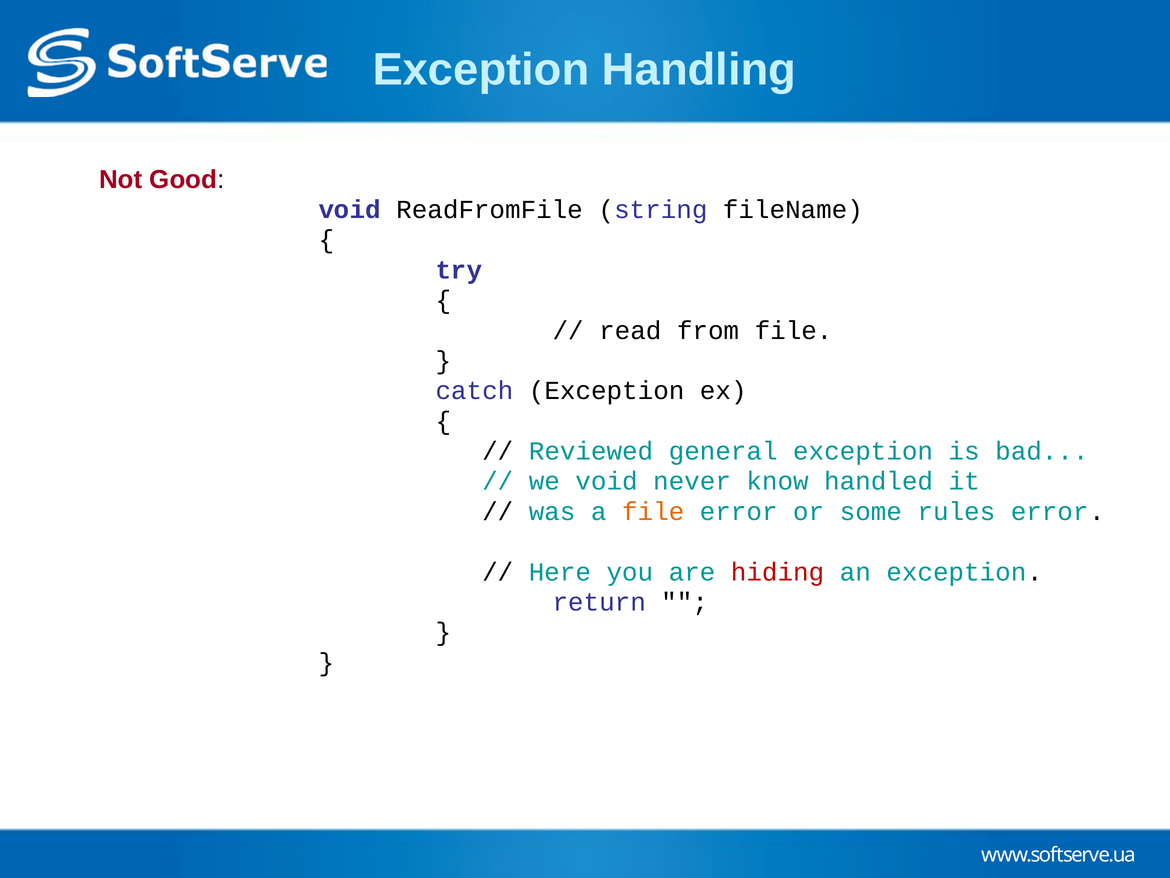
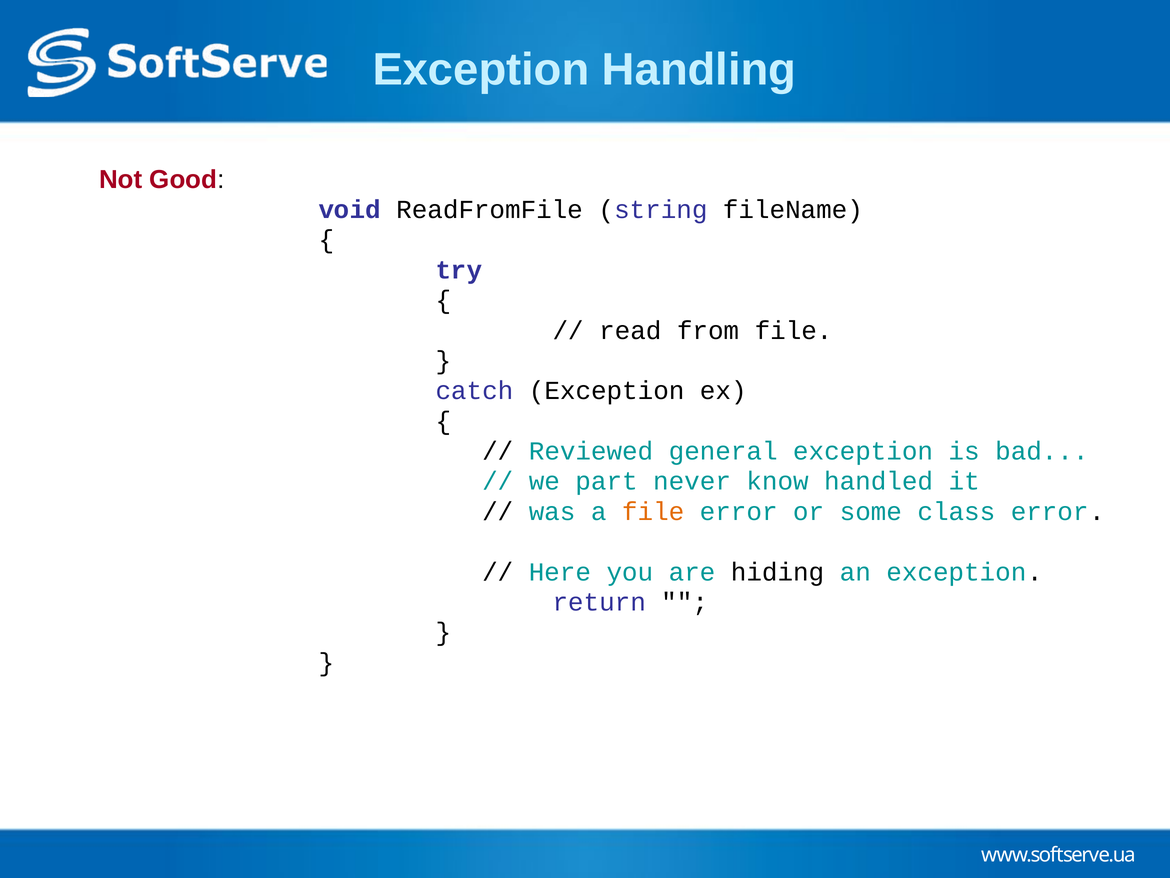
we void: void -> part (607, 481)
rules: rules -> class (956, 511)
hiding colour: red -> black (778, 572)
